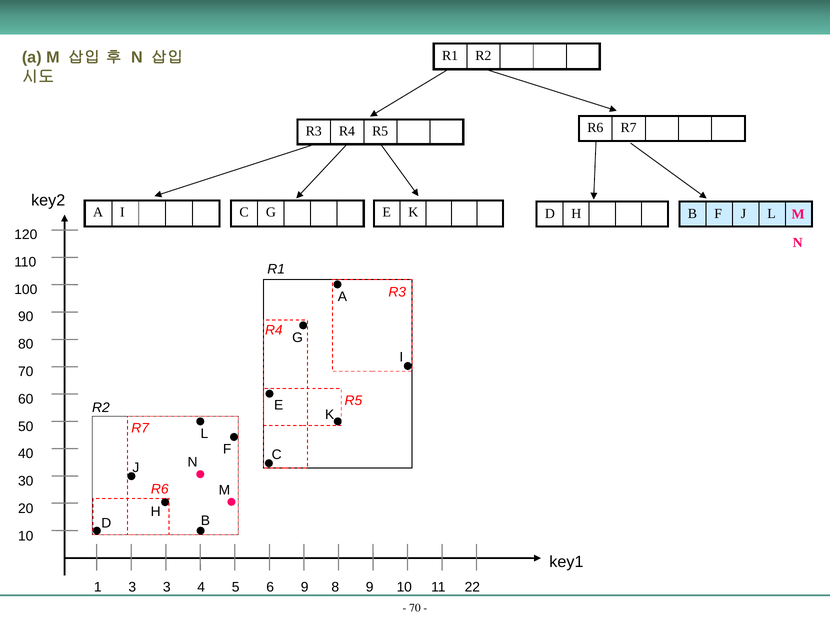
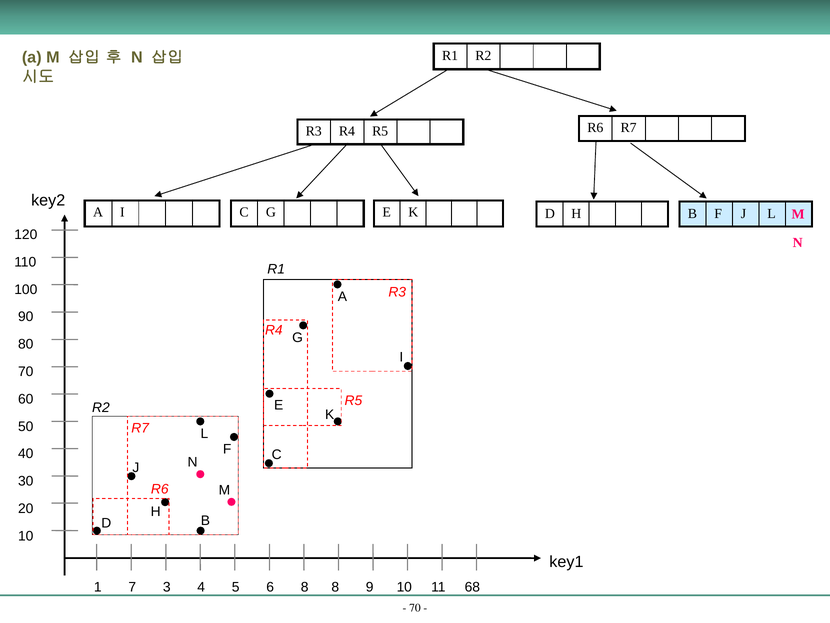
1 3: 3 -> 7 (132, 587)
6 9: 9 -> 8 (305, 587)
22: 22 -> 68 (472, 587)
